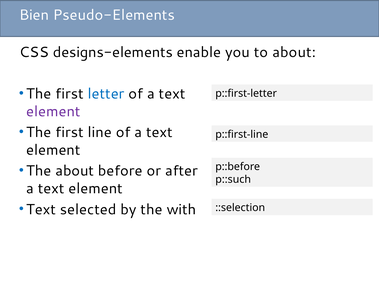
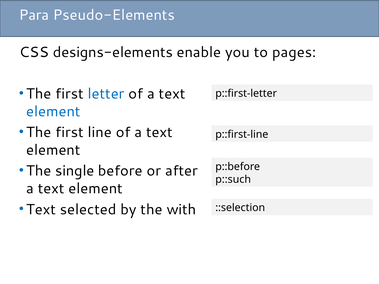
Bien: Bien -> Para (34, 15)
to about: about -> pages (294, 52)
element colour: purple -> blue (53, 112)
The about: about -> single (75, 171)
